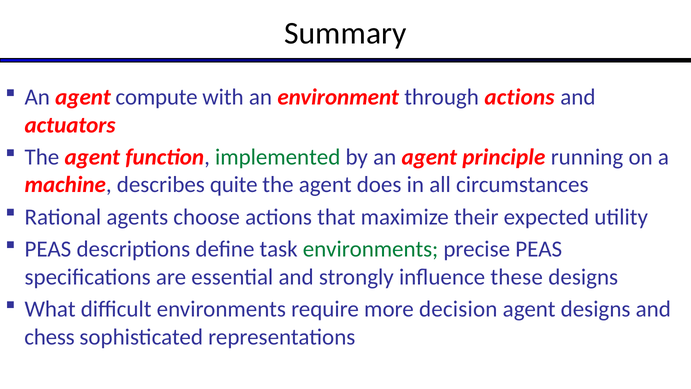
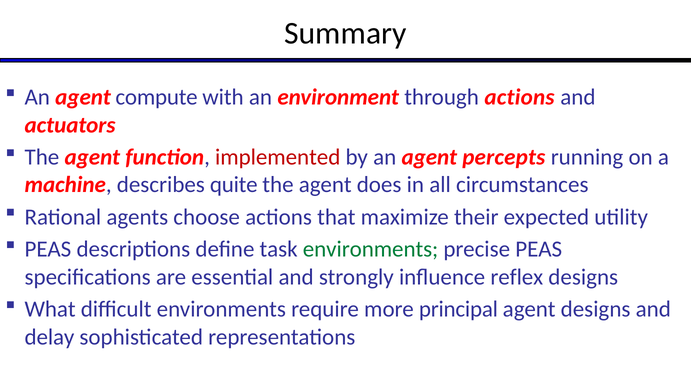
implemented colour: green -> red (278, 157)
principle: principle -> percepts (504, 157)
these: these -> reflex (517, 277)
decision: decision -> principal (458, 309)
chess: chess -> delay (49, 337)
